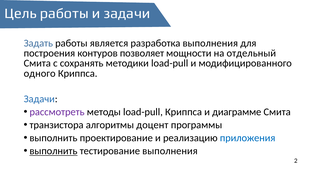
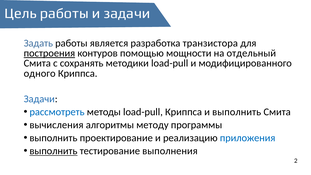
разработка выполнения: выполнения -> транзистора (210, 43)
построения underline: none -> present (49, 53)
позволяет: позволяет -> помощью (142, 53)
рассмотреть colour: purple -> blue (57, 112)
и диаграмме: диаграмме -> выполнить (237, 112)
транзистора: транзистора -> вычисления (56, 125)
доцент: доцент -> методу (152, 125)
